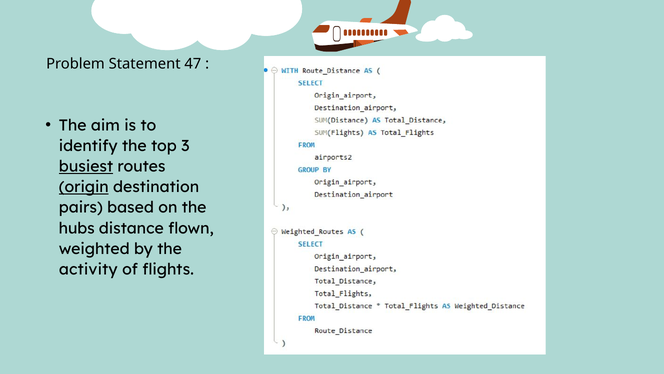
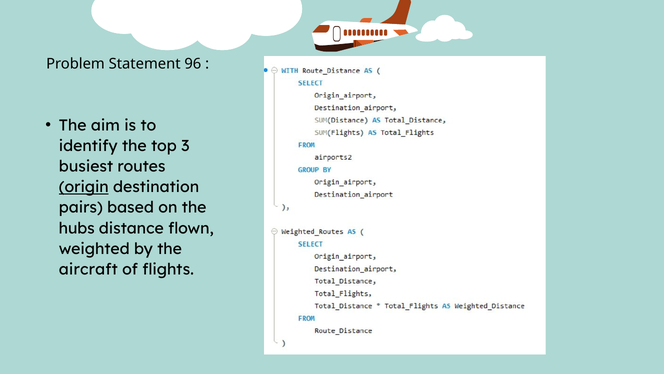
47: 47 -> 96 (193, 64)
busiest underline: present -> none (86, 166)
activity: activity -> aircraft (88, 269)
